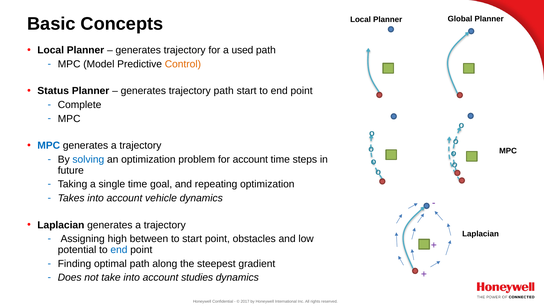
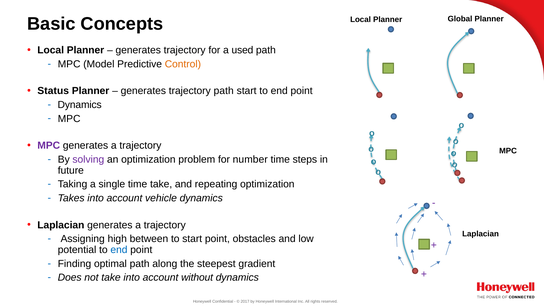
Complete: Complete -> Dynamics (80, 105)
MPC colour: blue -> purple (49, 146)
solving colour: blue -> purple (88, 159)
for account: account -> number (250, 159)
time goal: goal -> take (161, 184)
studies: studies -> without (197, 278)
